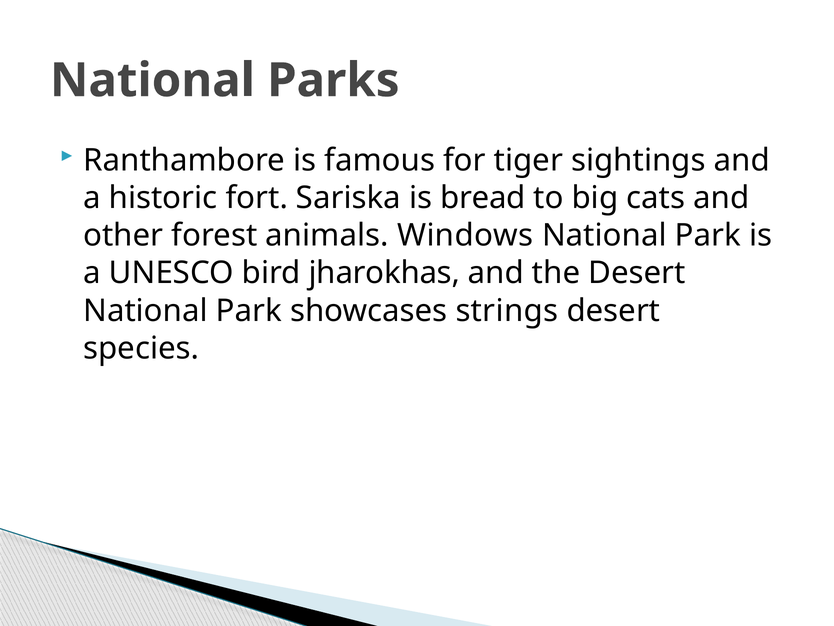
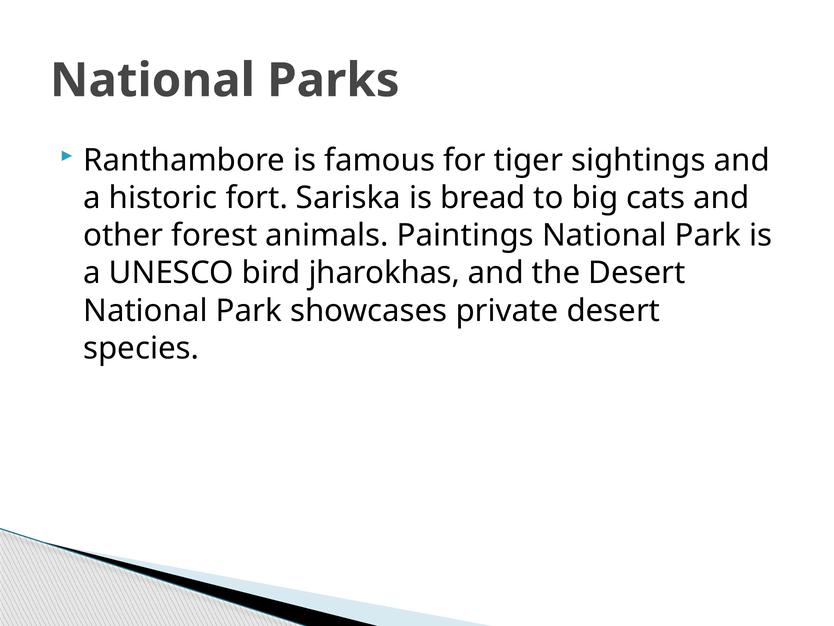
Windows: Windows -> Paintings (465, 235)
strings: strings -> private (507, 310)
